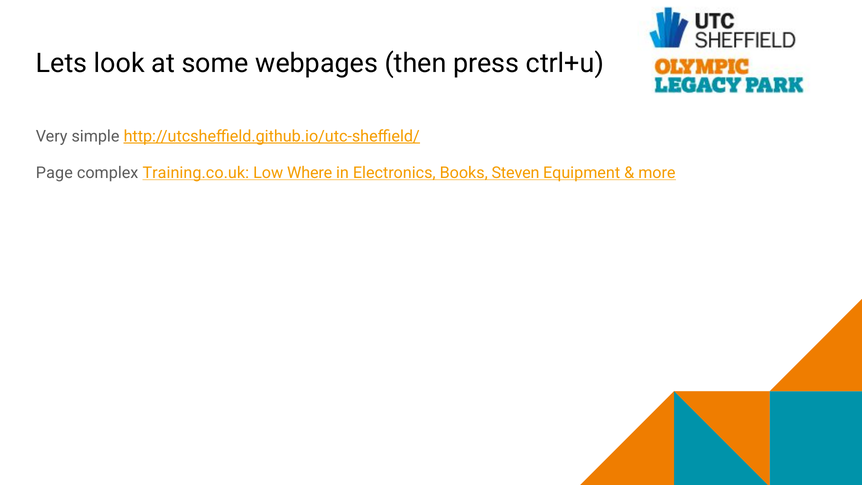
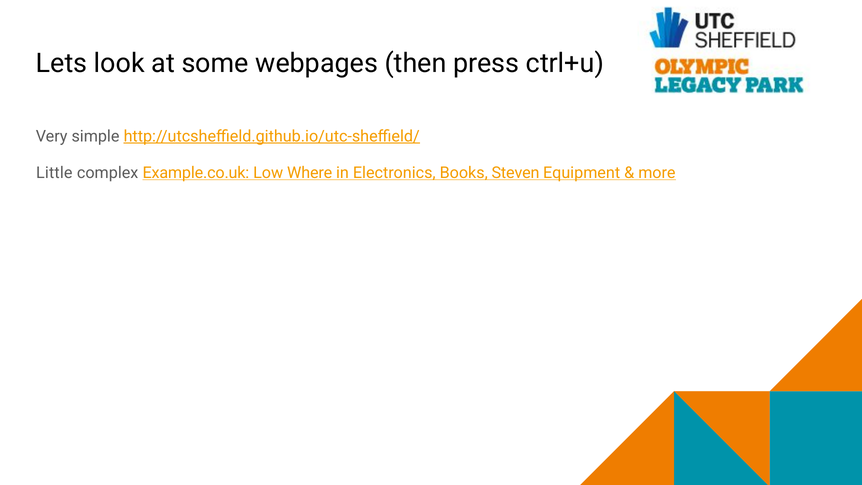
Page: Page -> Little (54, 173)
Training.co.uk: Training.co.uk -> Example.co.uk (196, 173)
